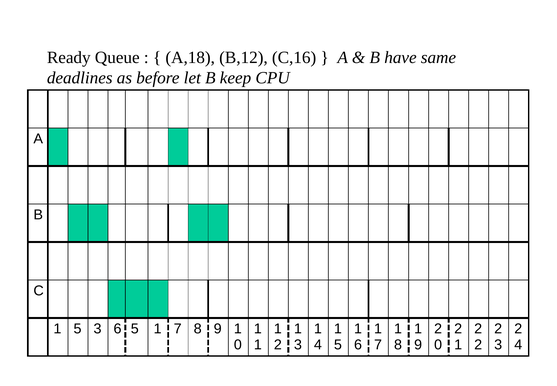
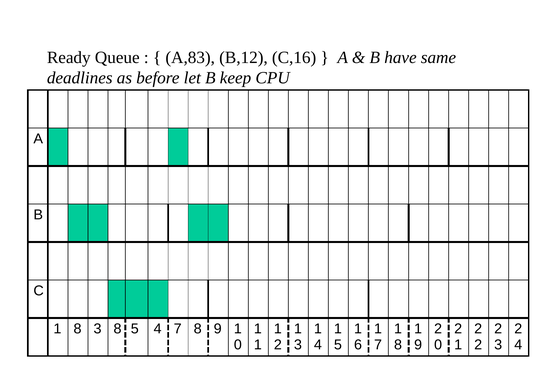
A,18: A,18 -> A,83 (190, 57)
5: 5 -> 8 (77, 328)
3 6: 6 -> 8 (117, 328)
1: 1 -> 4 (158, 328)
